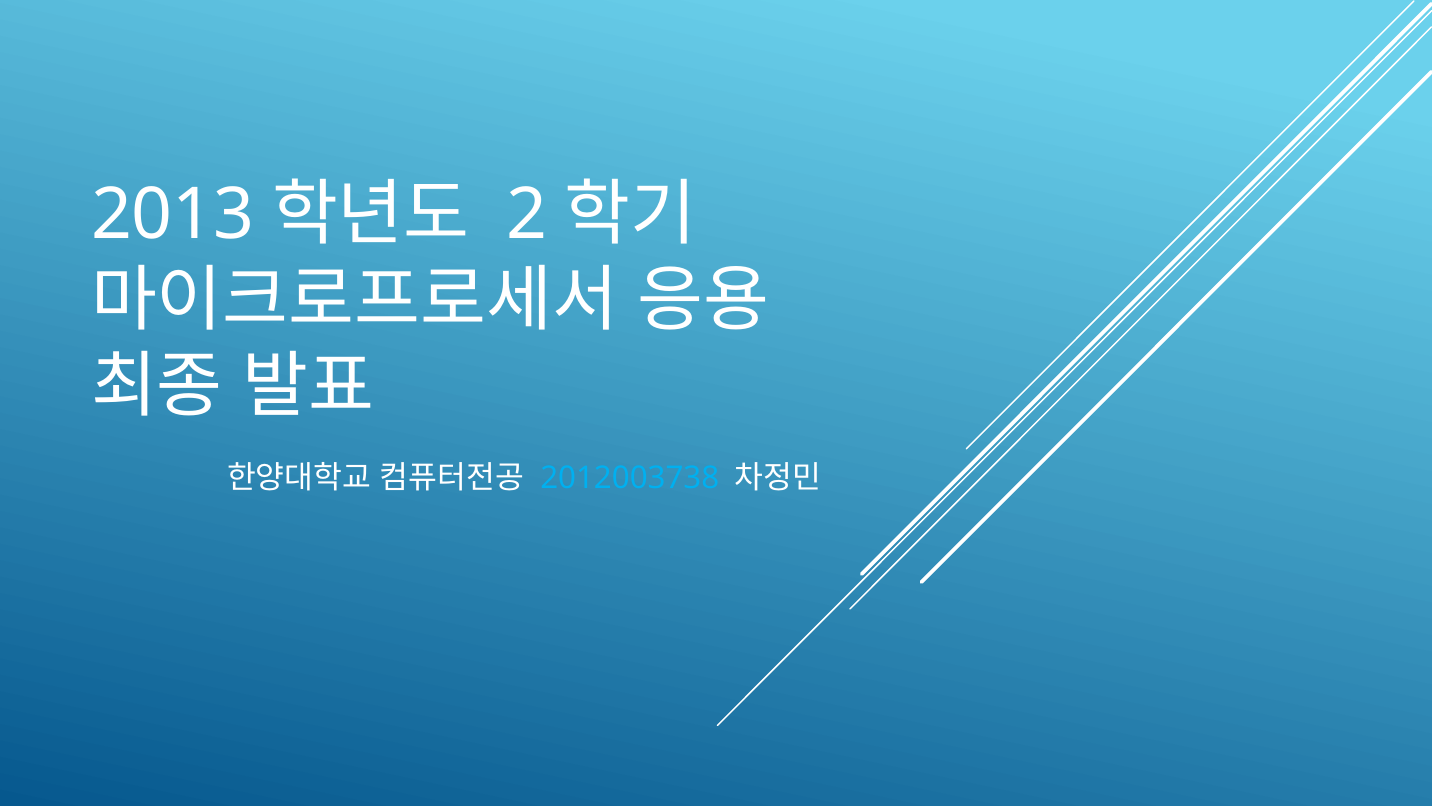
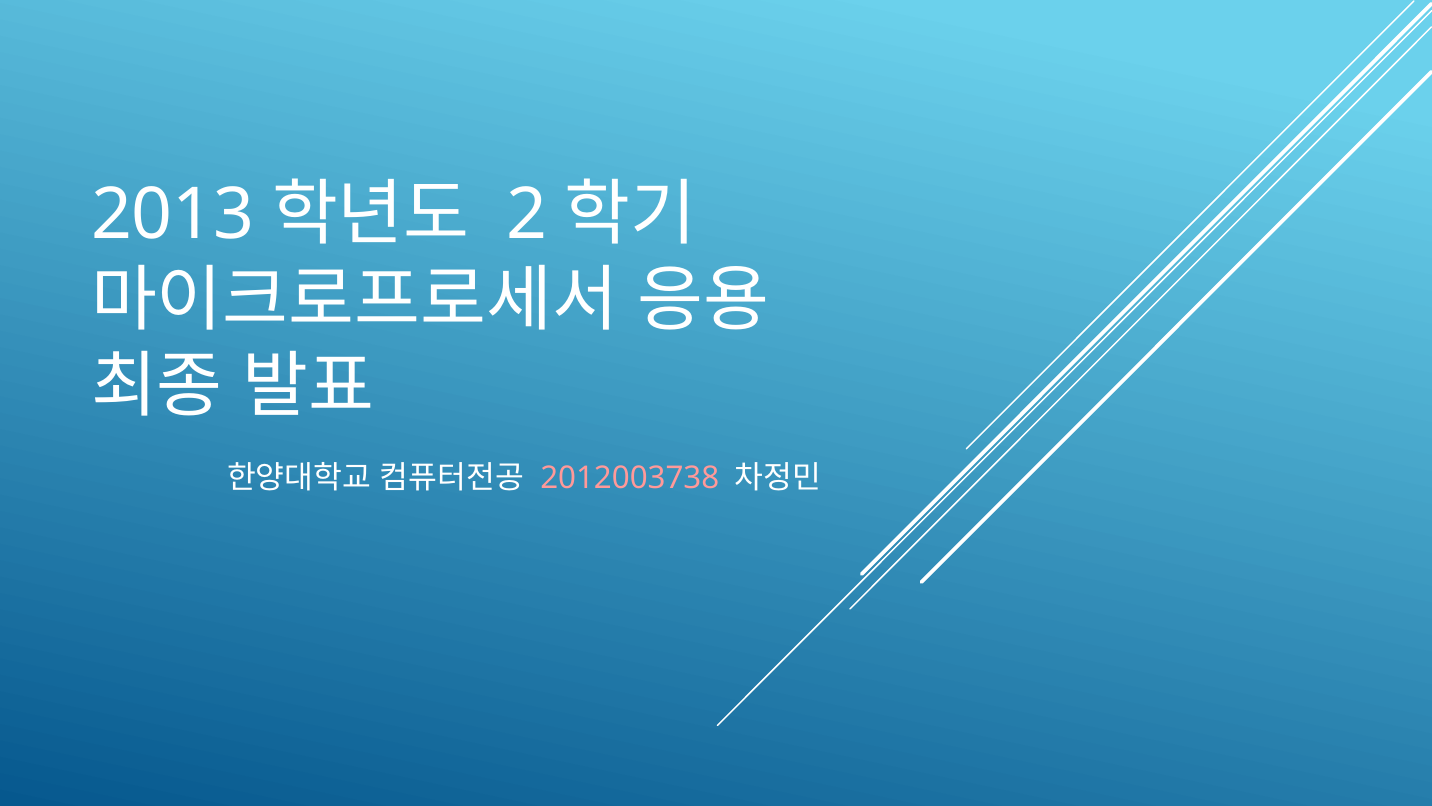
2012003738 colour: light blue -> pink (630, 478)
